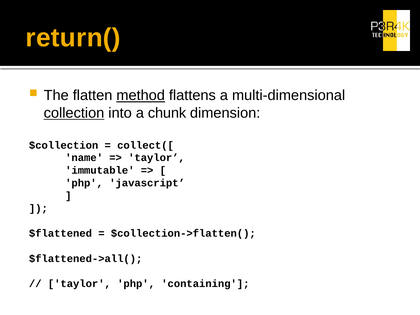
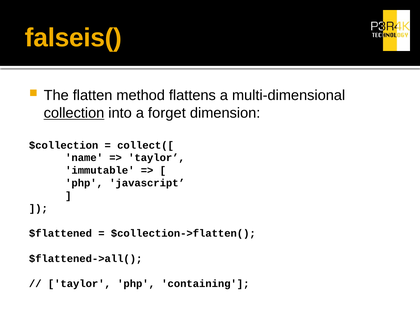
return(: return( -> falseis( (73, 38)
method underline: present -> none (141, 96)
chunk: chunk -> forget (167, 113)
